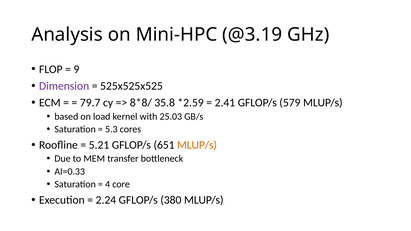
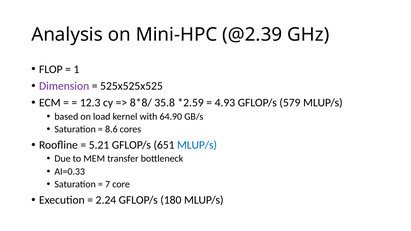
@3.19: @3.19 -> @2.39 (252, 35)
9: 9 -> 1 (76, 69)
79.7: 79.7 -> 12.3 (90, 103)
2.41: 2.41 -> 4.93 (225, 103)
25.03: 25.03 -> 64.90 (171, 117)
5.3: 5.3 -> 8.6 (111, 129)
MLUP/s colour: orange -> blue (197, 145)
4: 4 -> 7 (108, 184)
380: 380 -> 180 (171, 200)
